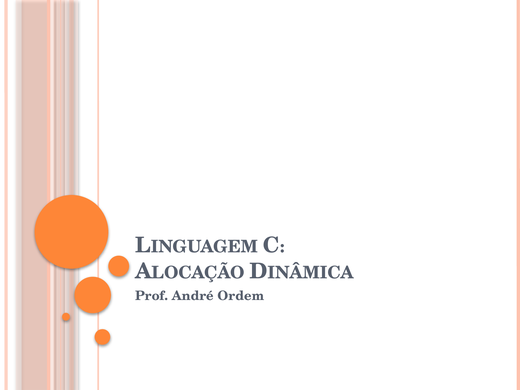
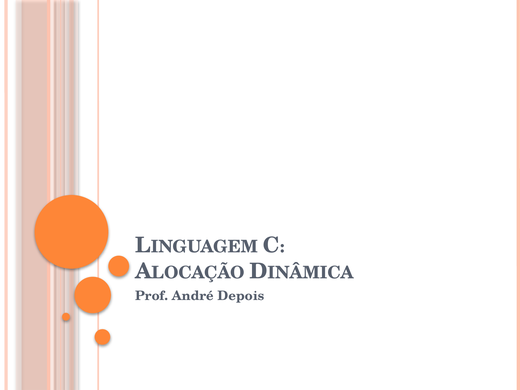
Ordem: Ordem -> Depois (241, 296)
